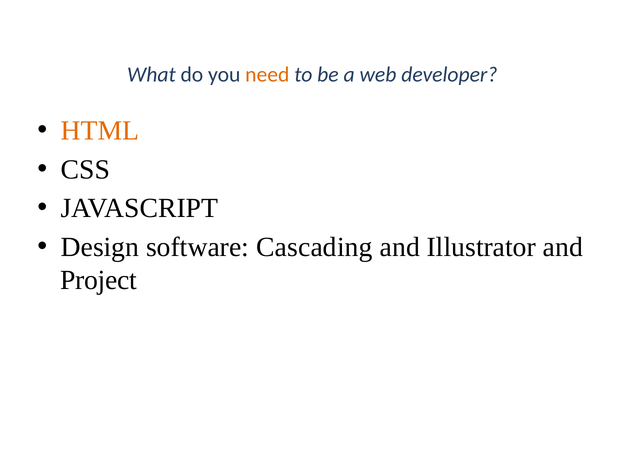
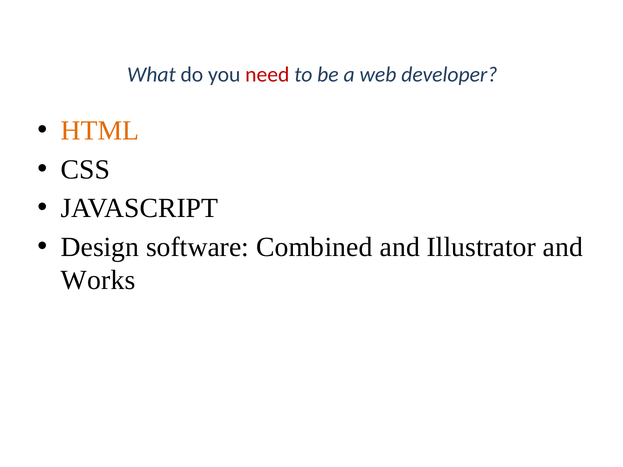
need colour: orange -> red (267, 75)
Cascading: Cascading -> Combined (314, 247)
Project: Project -> Works (98, 280)
